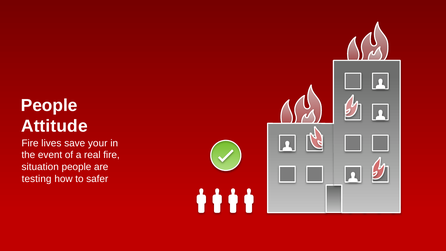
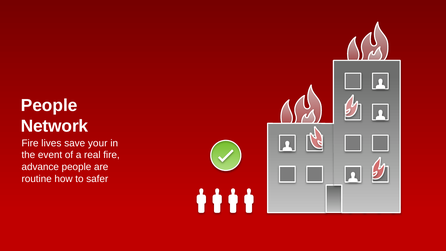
Attitude: Attitude -> Network (55, 126)
situation: situation -> advance (40, 167)
testing: testing -> routine (37, 179)
